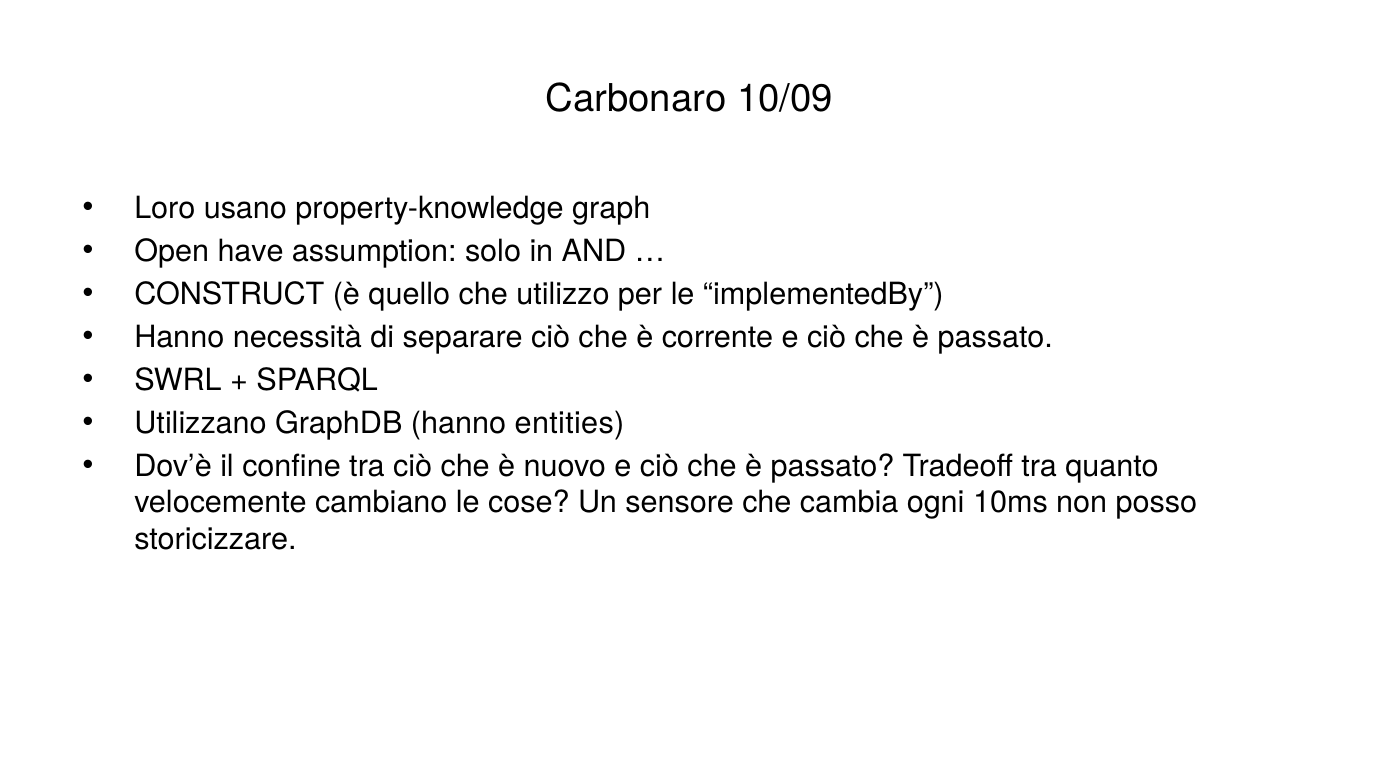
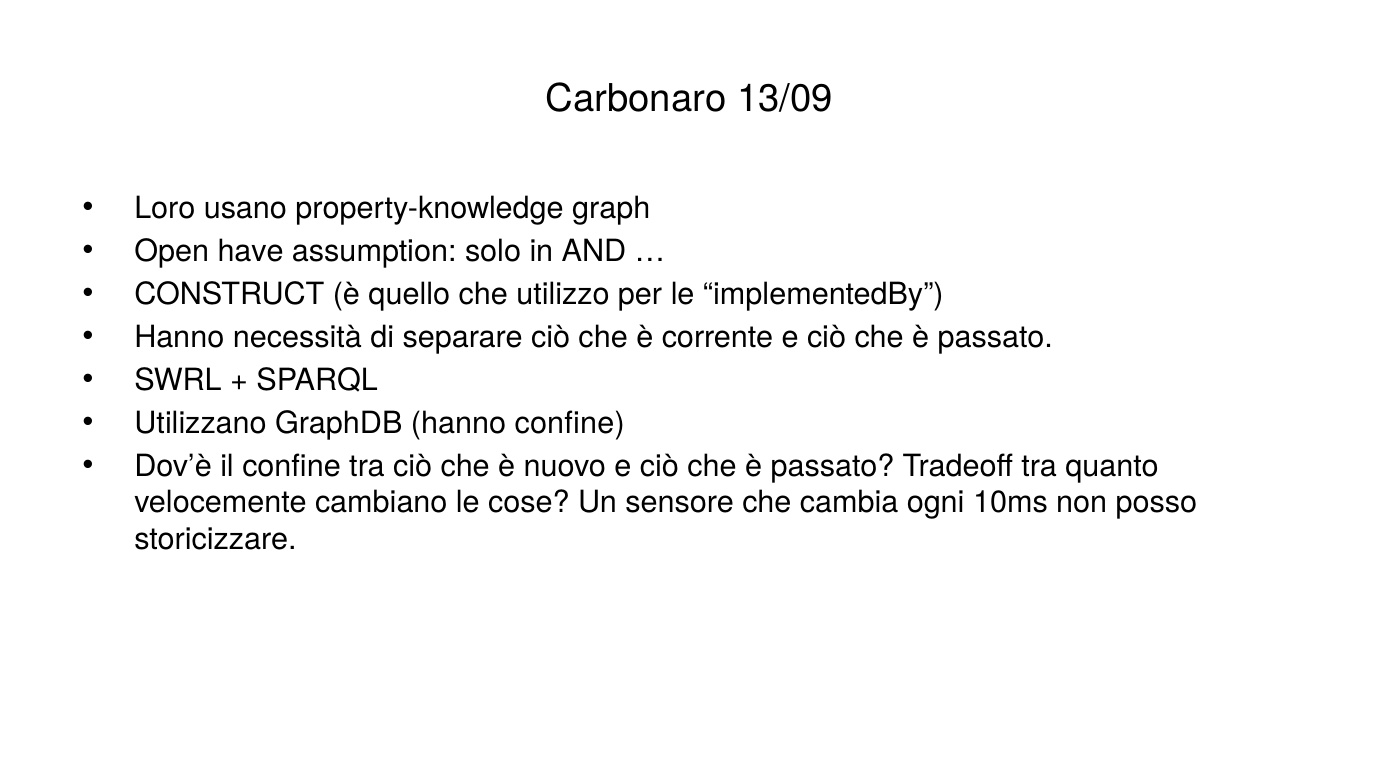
10/09: 10/09 -> 13/09 (785, 98)
hanno entities: entities -> confine (570, 423)
